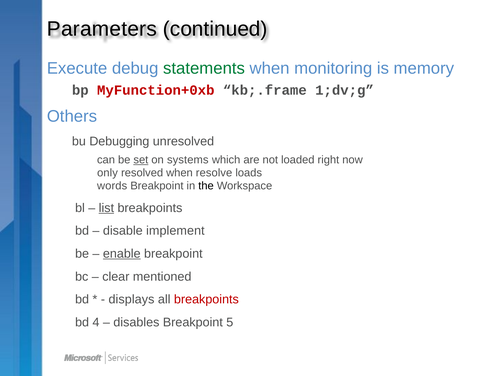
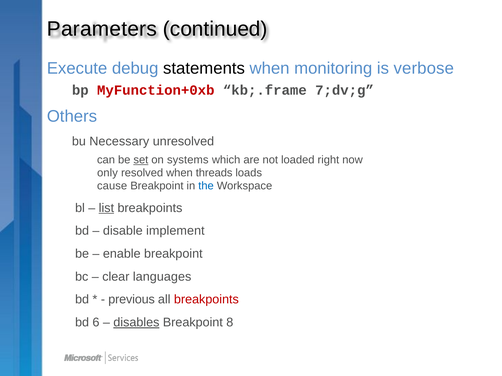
statements colour: green -> black (204, 68)
memory: memory -> verbose (424, 68)
1;dv;g: 1;dv;g -> 7;dv;g (345, 90)
Debugging: Debugging -> Necessary (119, 142)
resolve: resolve -> threads (214, 173)
words: words -> cause (112, 186)
the colour: black -> blue (206, 186)
enable underline: present -> none (122, 254)
mentioned: mentioned -> languages (162, 277)
displays: displays -> previous (132, 300)
4: 4 -> 6 (96, 323)
disables underline: none -> present (136, 323)
5: 5 -> 8 (230, 323)
